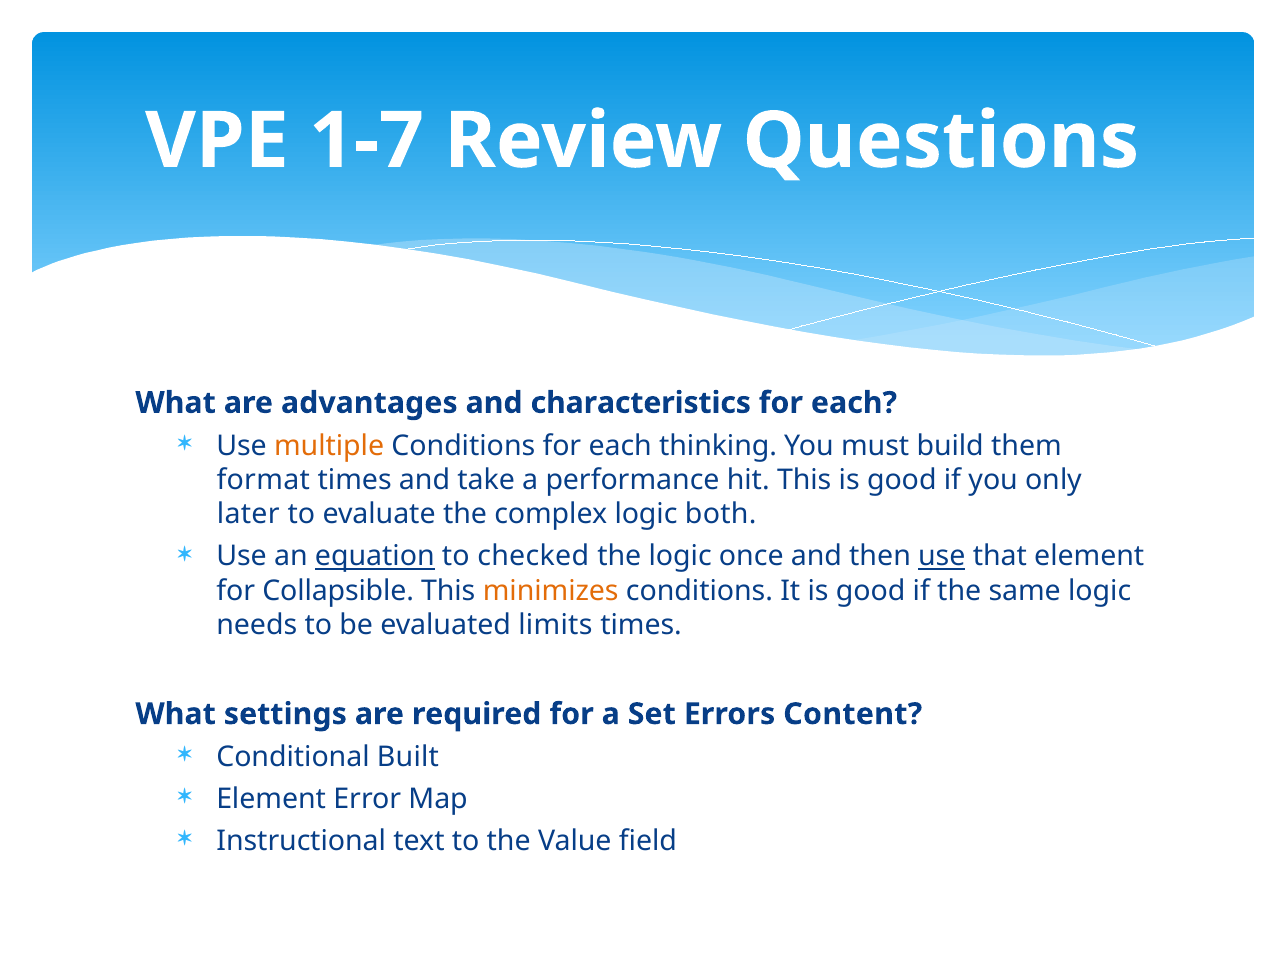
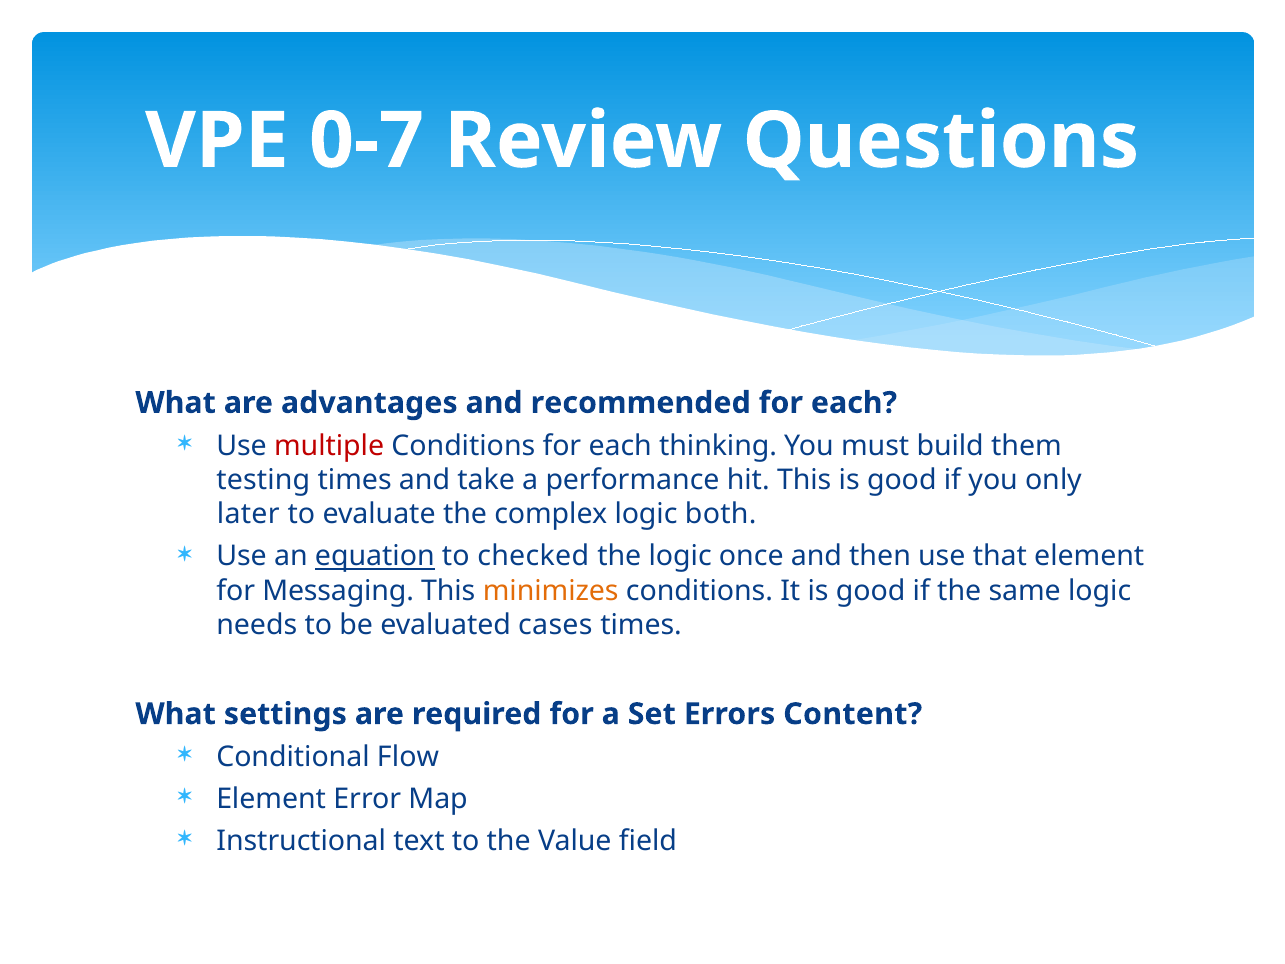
1-7: 1-7 -> 0-7 (367, 141)
characteristics: characteristics -> recommended (641, 403)
multiple colour: orange -> red (329, 446)
format: format -> testing (263, 480)
use underline: present -> none (942, 556)
Collapsible: Collapsible -> Messaging (338, 591)
limits: limits -> cases (555, 625)
Built: Built -> Flow (408, 757)
